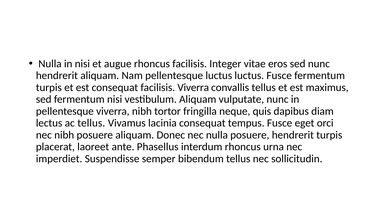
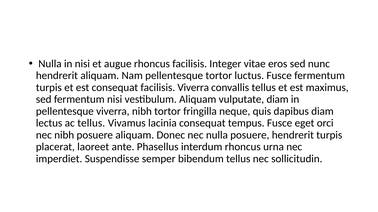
pellentesque luctus: luctus -> tortor (219, 76)
vulputate nunc: nunc -> diam (278, 100)
